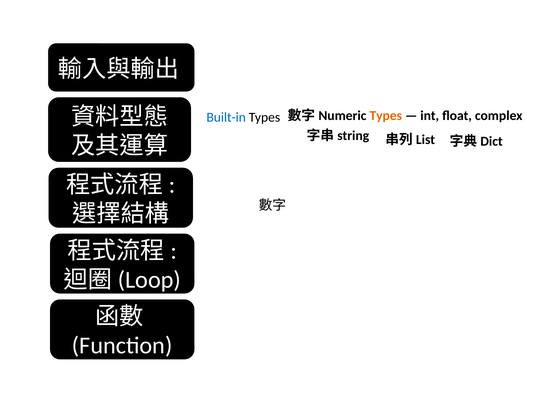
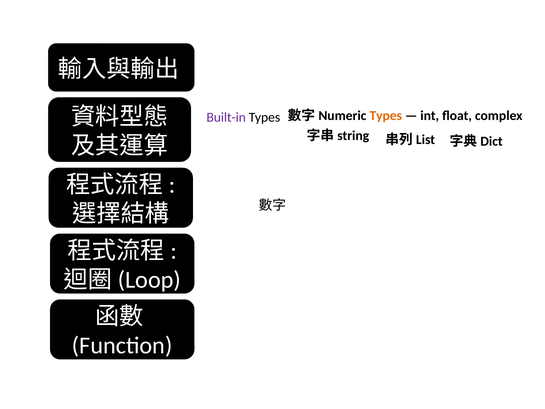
Built-in colour: blue -> purple (226, 117)
